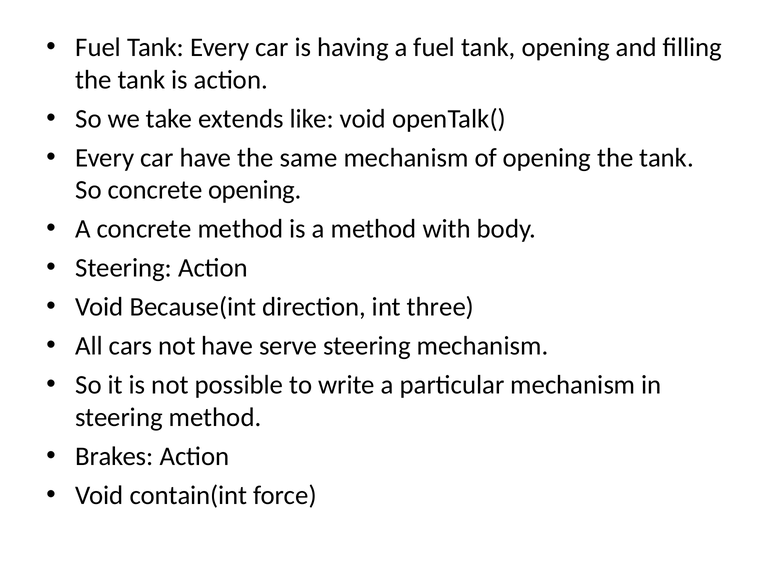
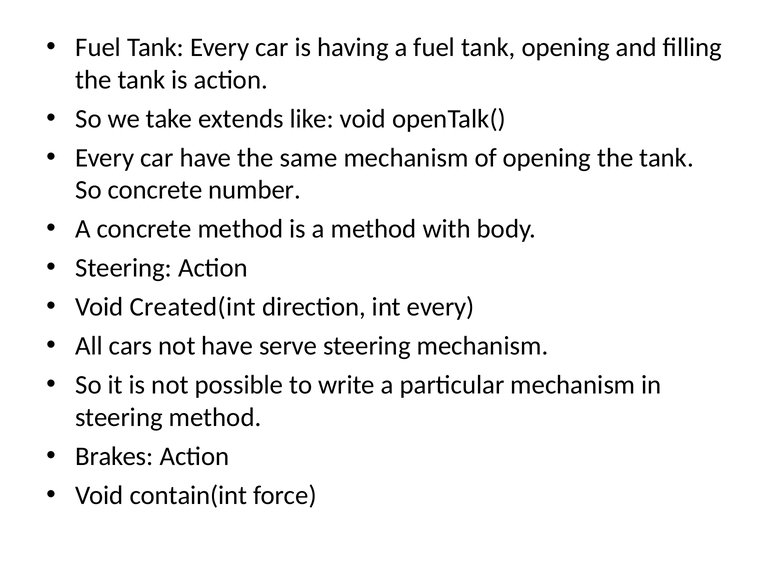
concrete opening: opening -> number (255, 190)
Because(int: Because(int -> Created(int (193, 307)
int three: three -> every (441, 307)
